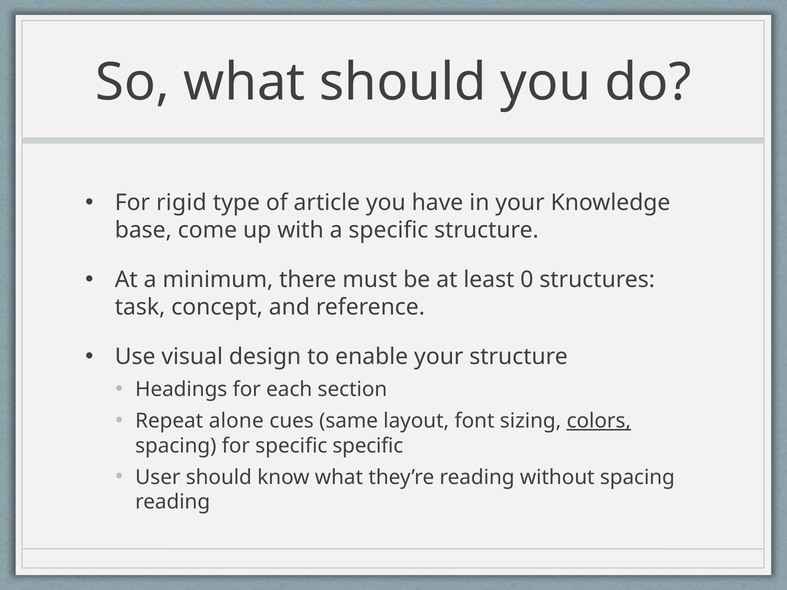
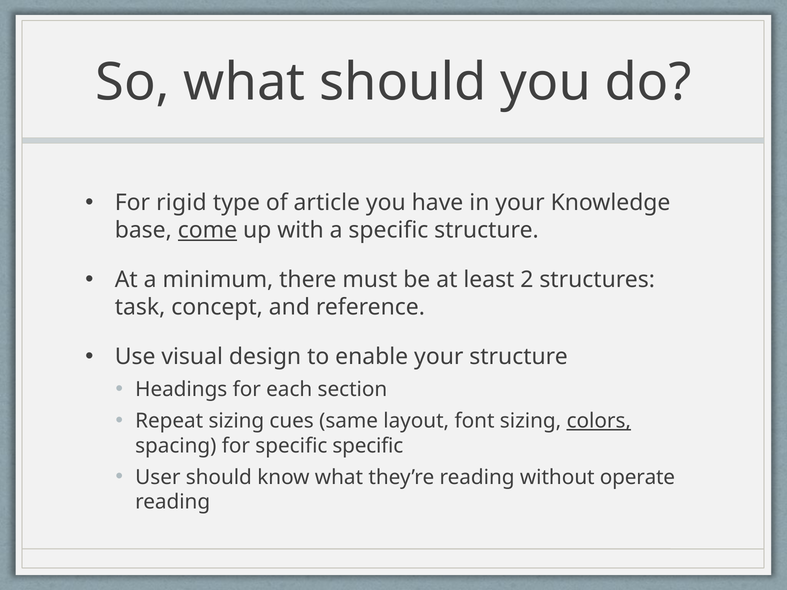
come underline: none -> present (207, 231)
0: 0 -> 2 (527, 280)
Repeat alone: alone -> sizing (236, 421)
without spacing: spacing -> operate (637, 477)
